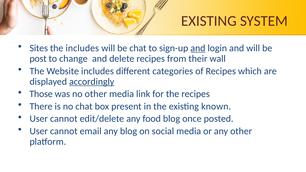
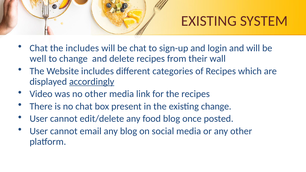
Sites: Sites -> Chat (39, 48)
and underline: present -> none (198, 48)
post: post -> well (38, 59)
Those: Those -> Video (41, 94)
existing known: known -> change (216, 106)
